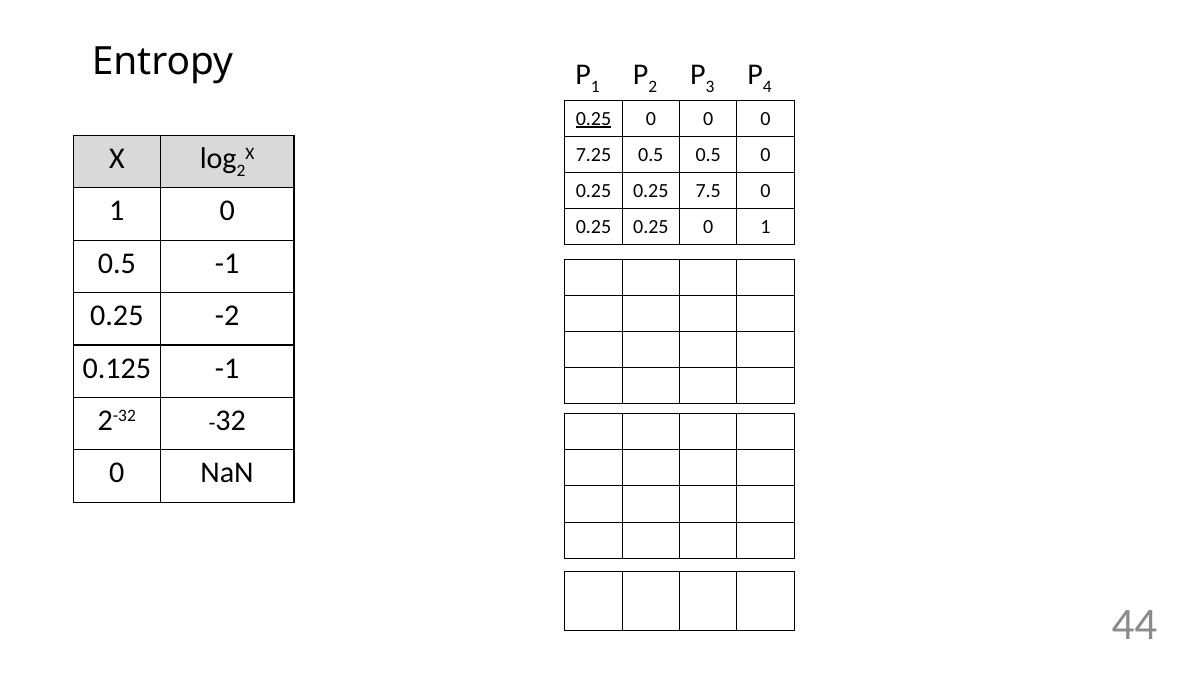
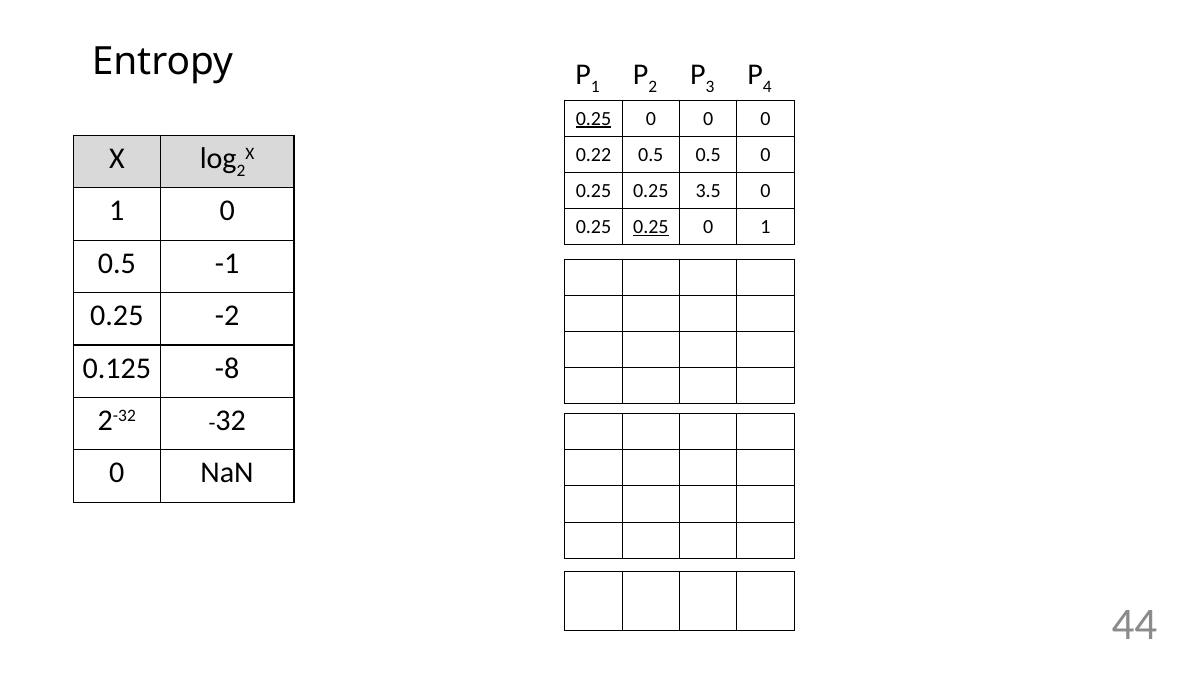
7.25: 7.25 -> 0.22 (594, 155)
7.5: 7.5 -> 3.5 (708, 191)
0.25 underline: none -> present (651, 227)
0.125 -1: -1 -> -8 (227, 368)
